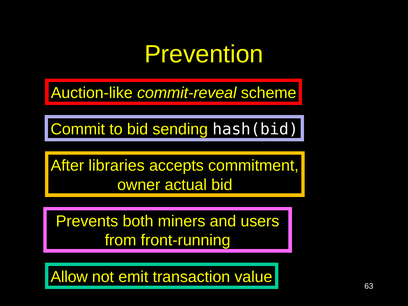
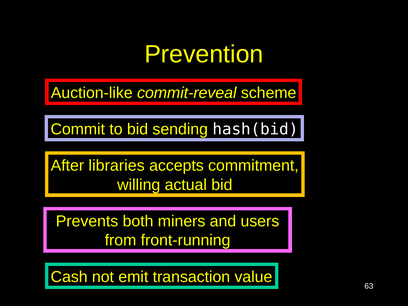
owner: owner -> willing (139, 185)
Allow: Allow -> Cash (69, 277)
